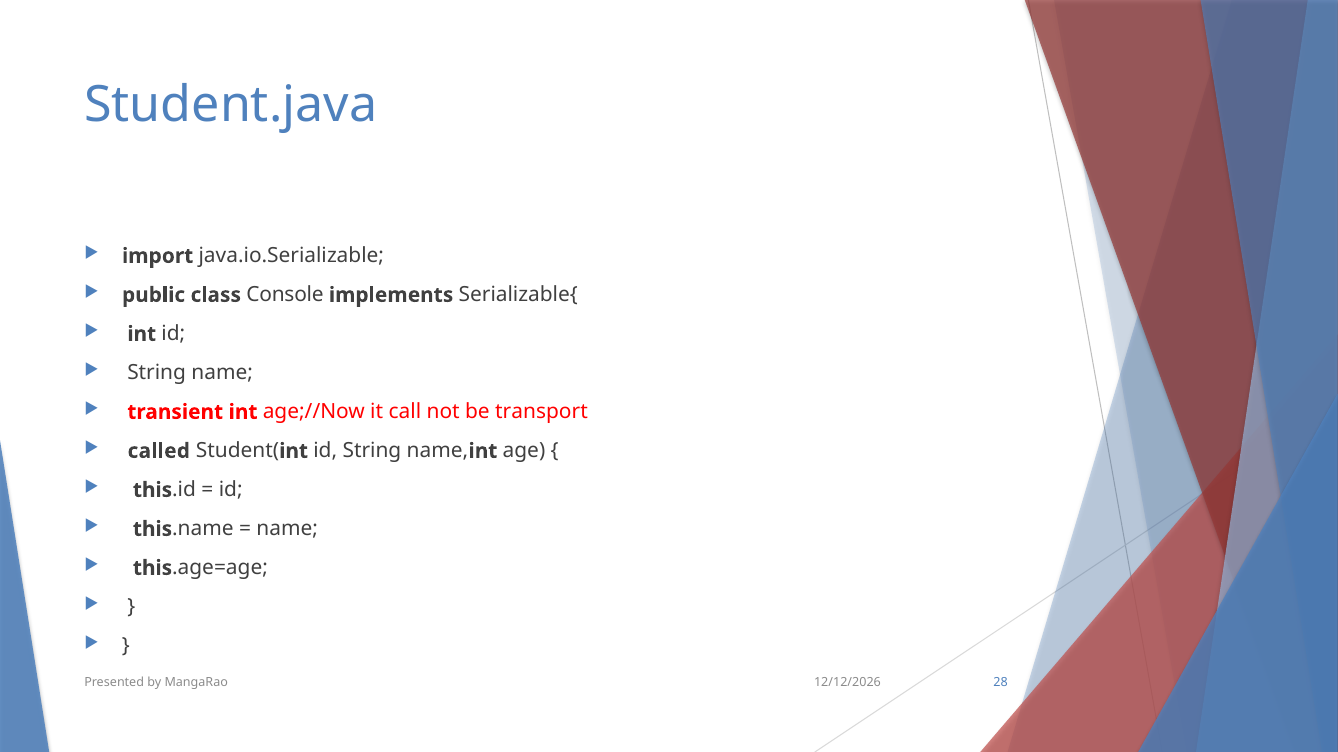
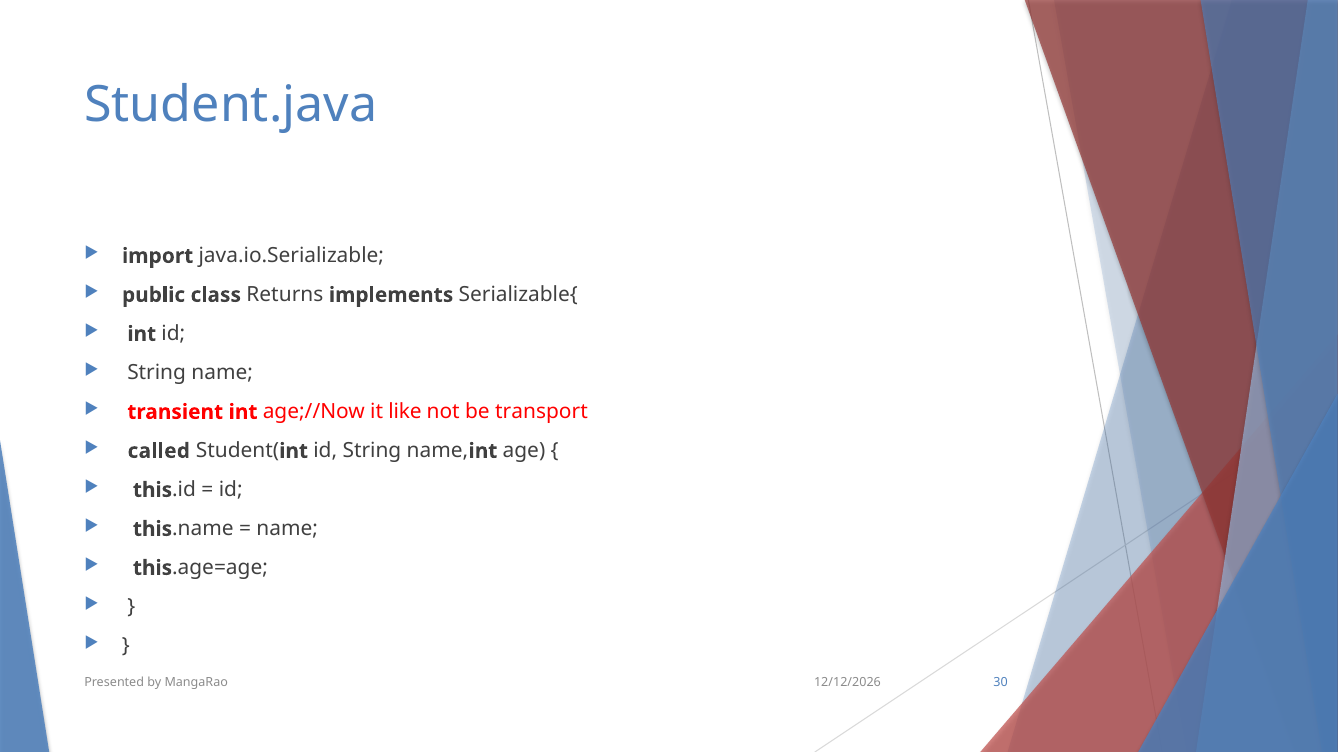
Console: Console -> Returns (285, 295)
call: call -> like (405, 412)
28: 28 -> 30 (1001, 683)
